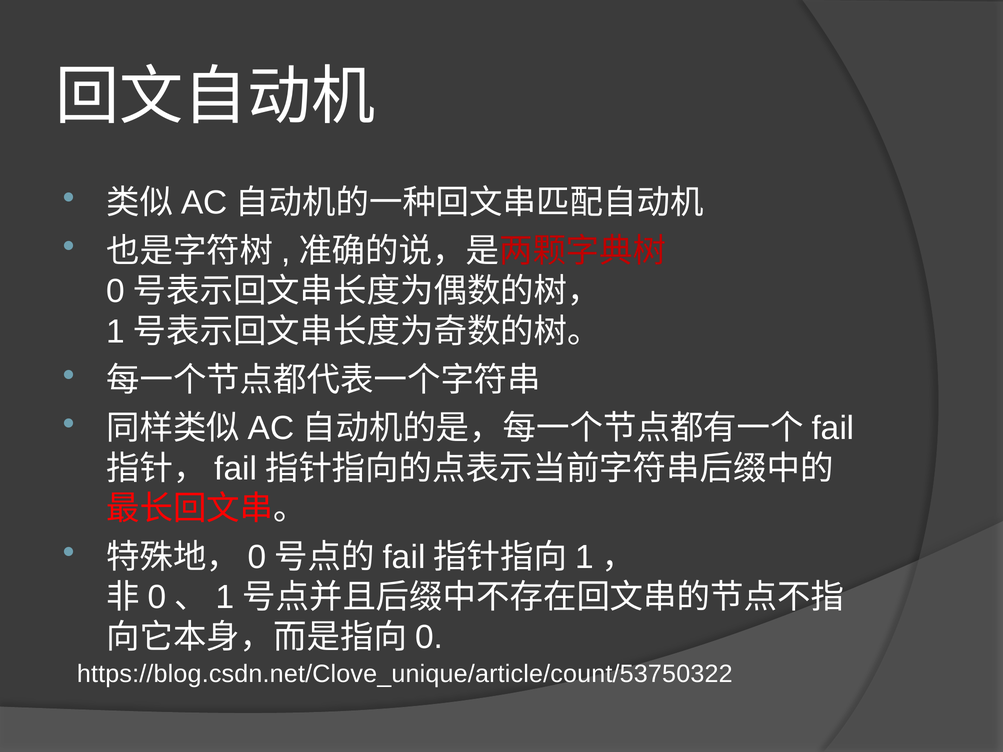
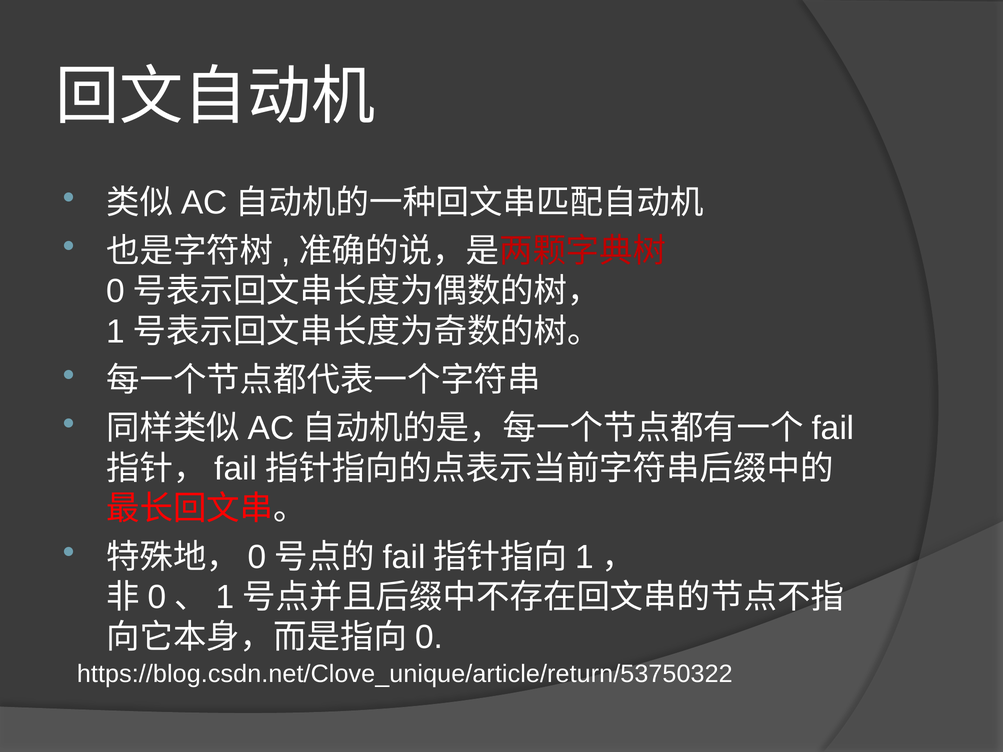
https://blog.csdn.net/Clove_unique/article/count/53750322: https://blog.csdn.net/Clove_unique/article/count/53750322 -> https://blog.csdn.net/Clove_unique/article/return/53750322 (405, 674)
